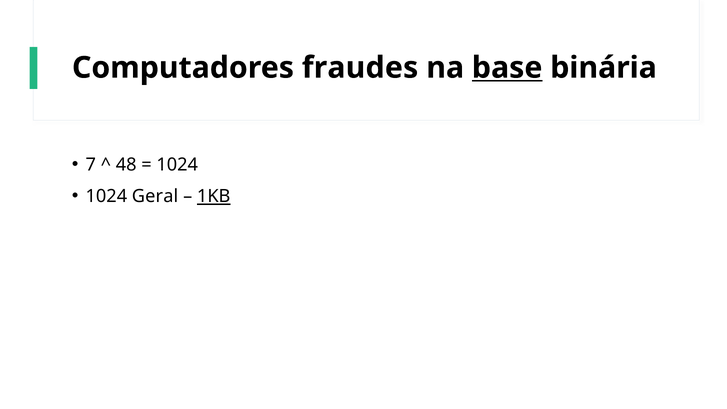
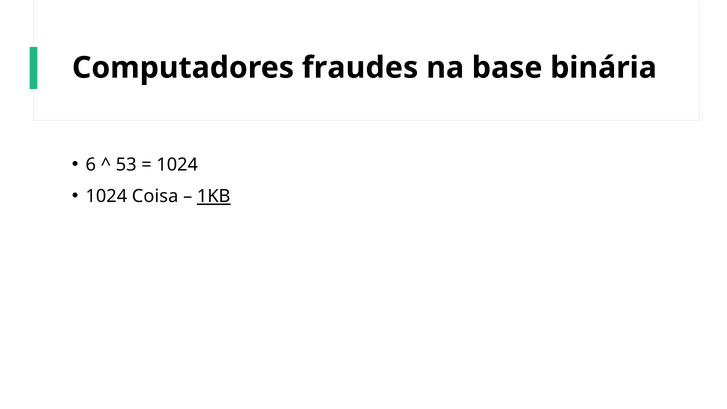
base underline: present -> none (507, 68)
7: 7 -> 6 (91, 165)
48: 48 -> 53 (126, 165)
Geral: Geral -> Coisa (155, 196)
